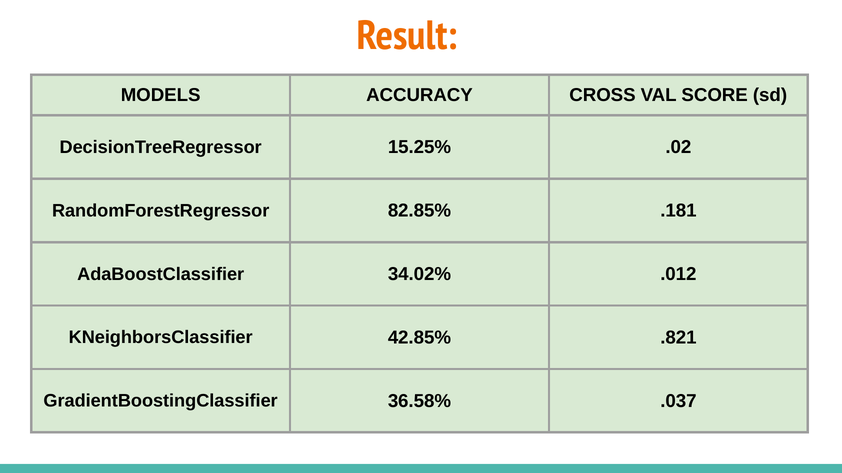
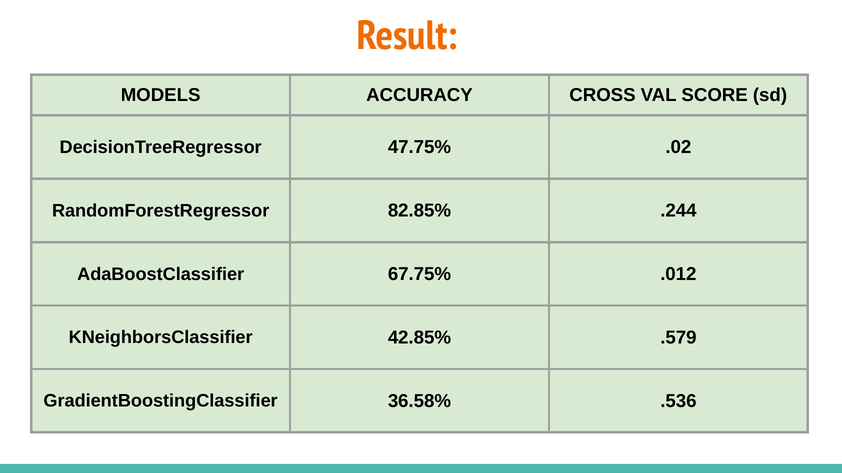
15.25%: 15.25% -> 47.75% (419, 148)
.181: .181 -> .244 (678, 211)
34.02%: 34.02% -> 67.75% (419, 274)
.821: .821 -> .579 (678, 338)
.037: .037 -> .536 (678, 401)
